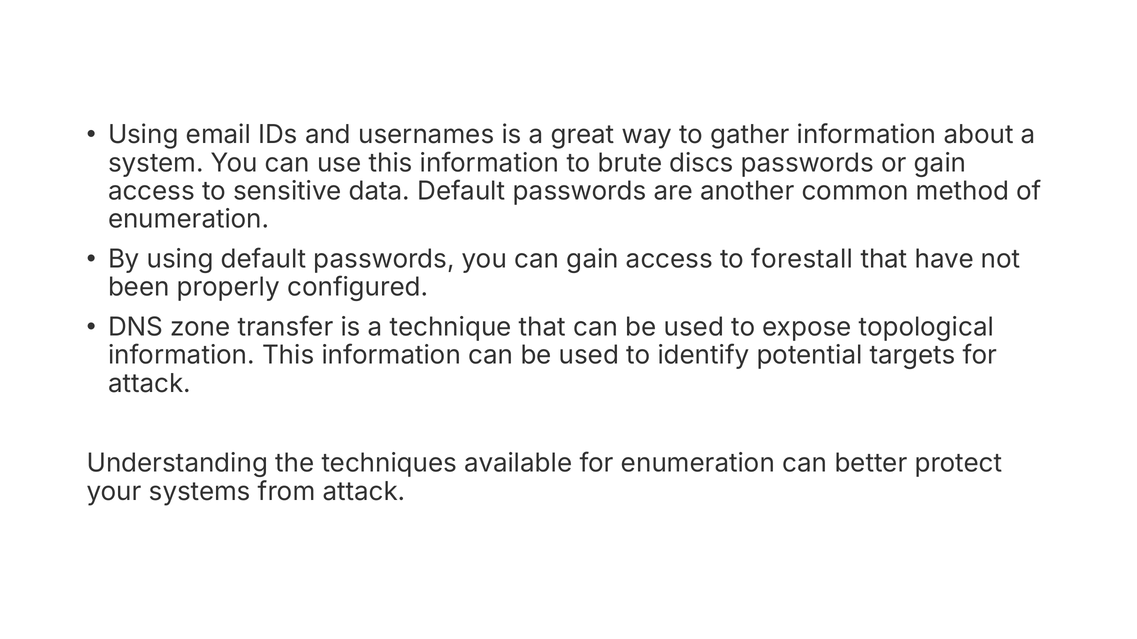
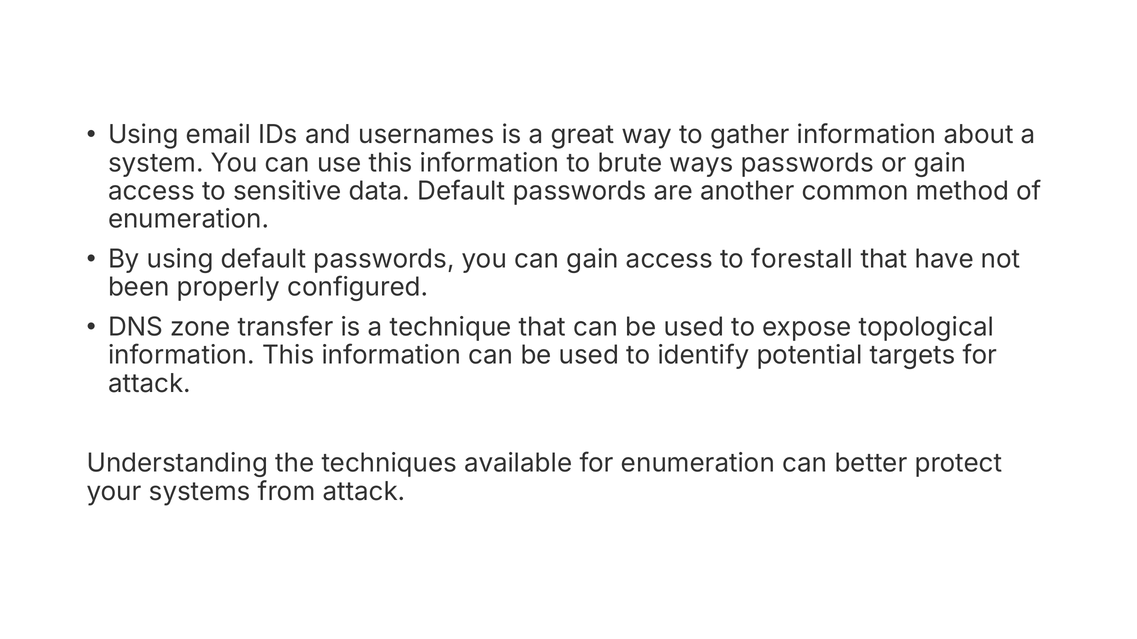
discs: discs -> ways (701, 163)
